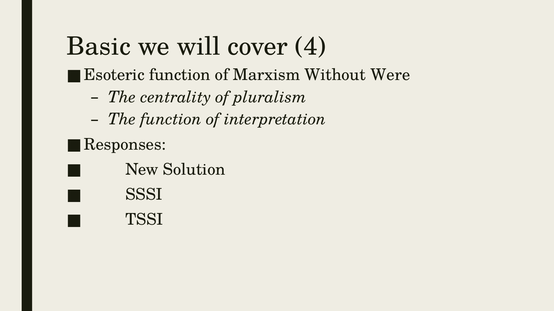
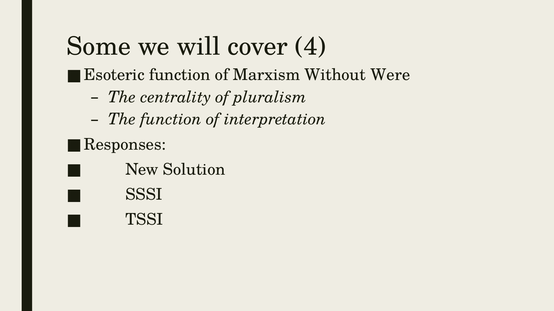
Basic: Basic -> Some (99, 47)
